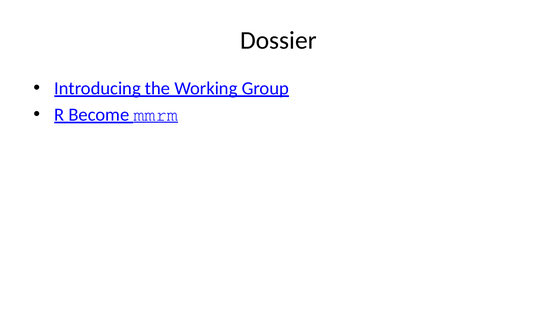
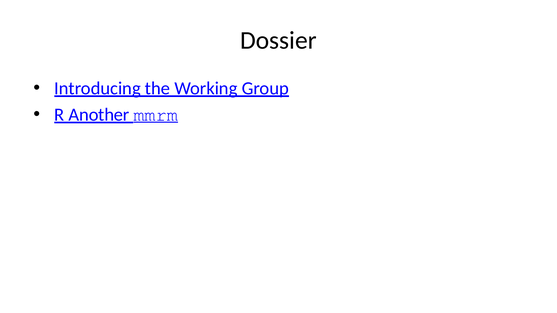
Become: Become -> Another (99, 115)
